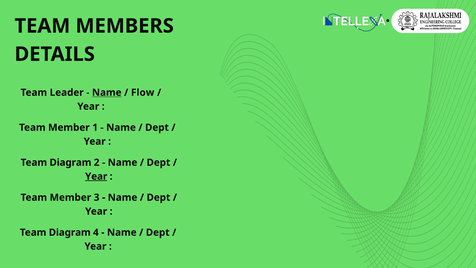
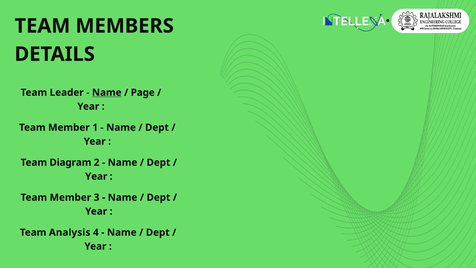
Flow: Flow -> Page (143, 92)
Year underline: present -> none (96, 176)
Diagram: Diagram -> Analysis (70, 232)
